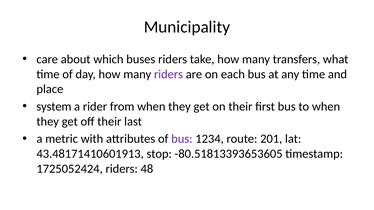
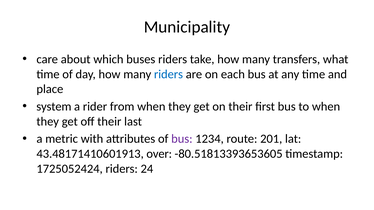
riders colour: purple -> blue (168, 74)
stop: stop -> over (159, 154)
48: 48 -> 24 (147, 169)
